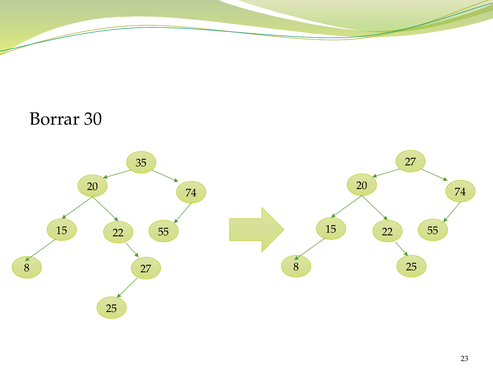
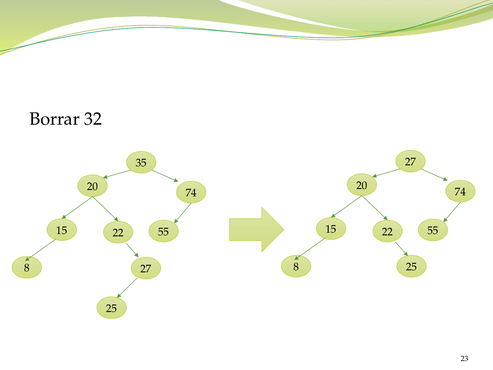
30: 30 -> 32 (93, 119)
